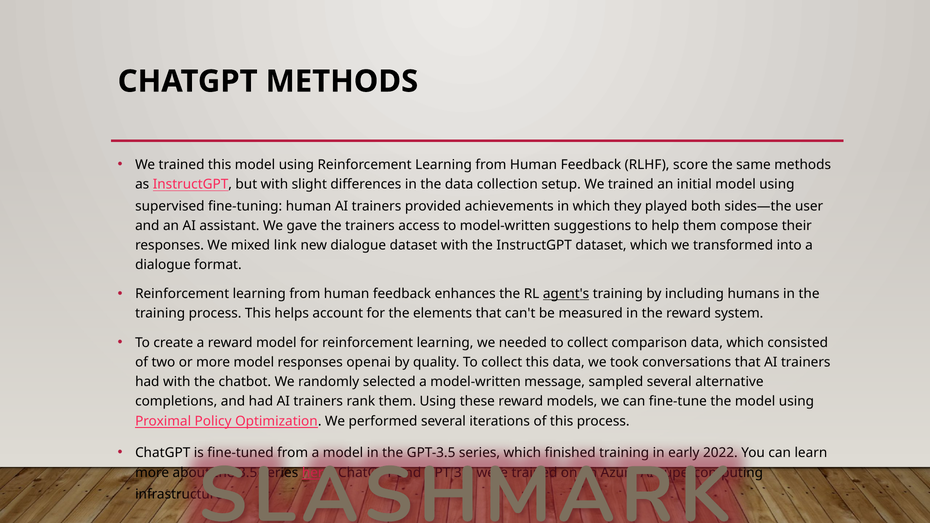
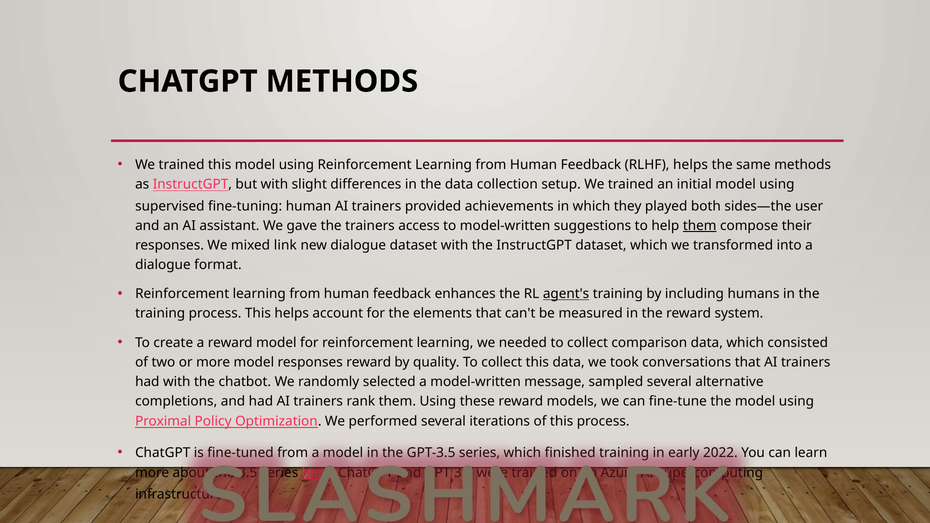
RLHF score: score -> helps (691, 165)
them underline: none -> present (700, 226)
responses openai: openai -> reward (369, 362)
